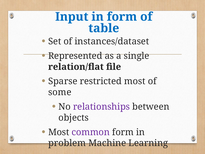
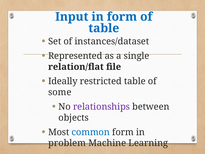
Sparse: Sparse -> Ideally (63, 81)
restricted most: most -> table (135, 81)
common colour: purple -> blue (91, 132)
